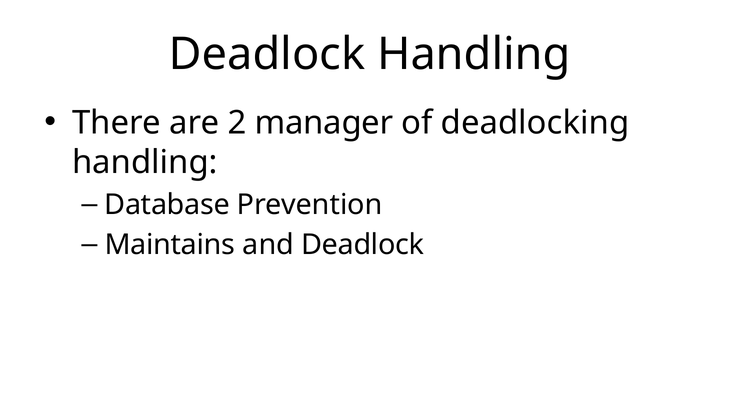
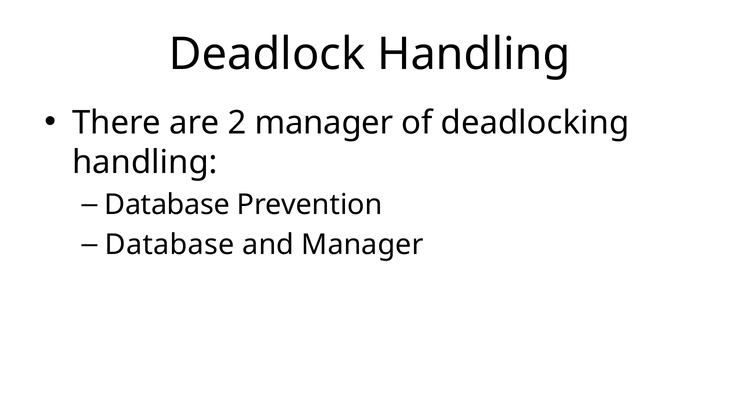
Maintains: Maintains -> Database (170, 245)
and Deadlock: Deadlock -> Manager (362, 245)
